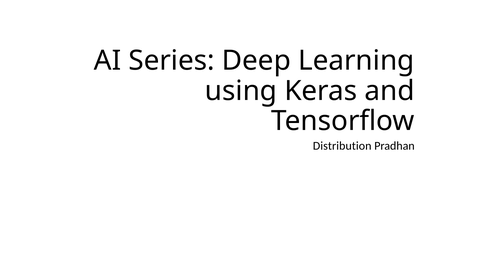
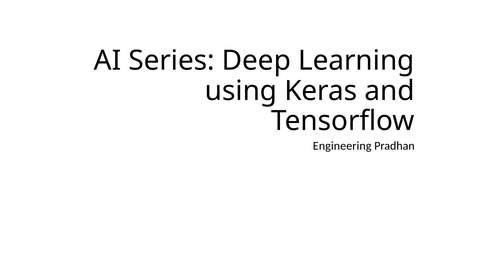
Distribution: Distribution -> Engineering (342, 146)
